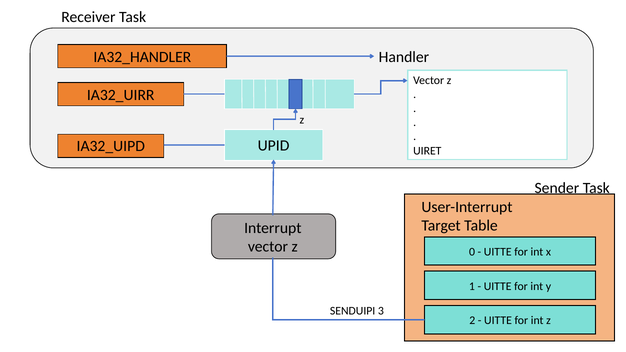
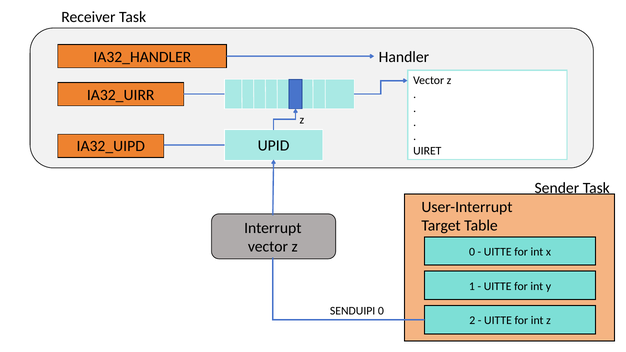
SENDUIPI 3: 3 -> 0 (381, 311)
